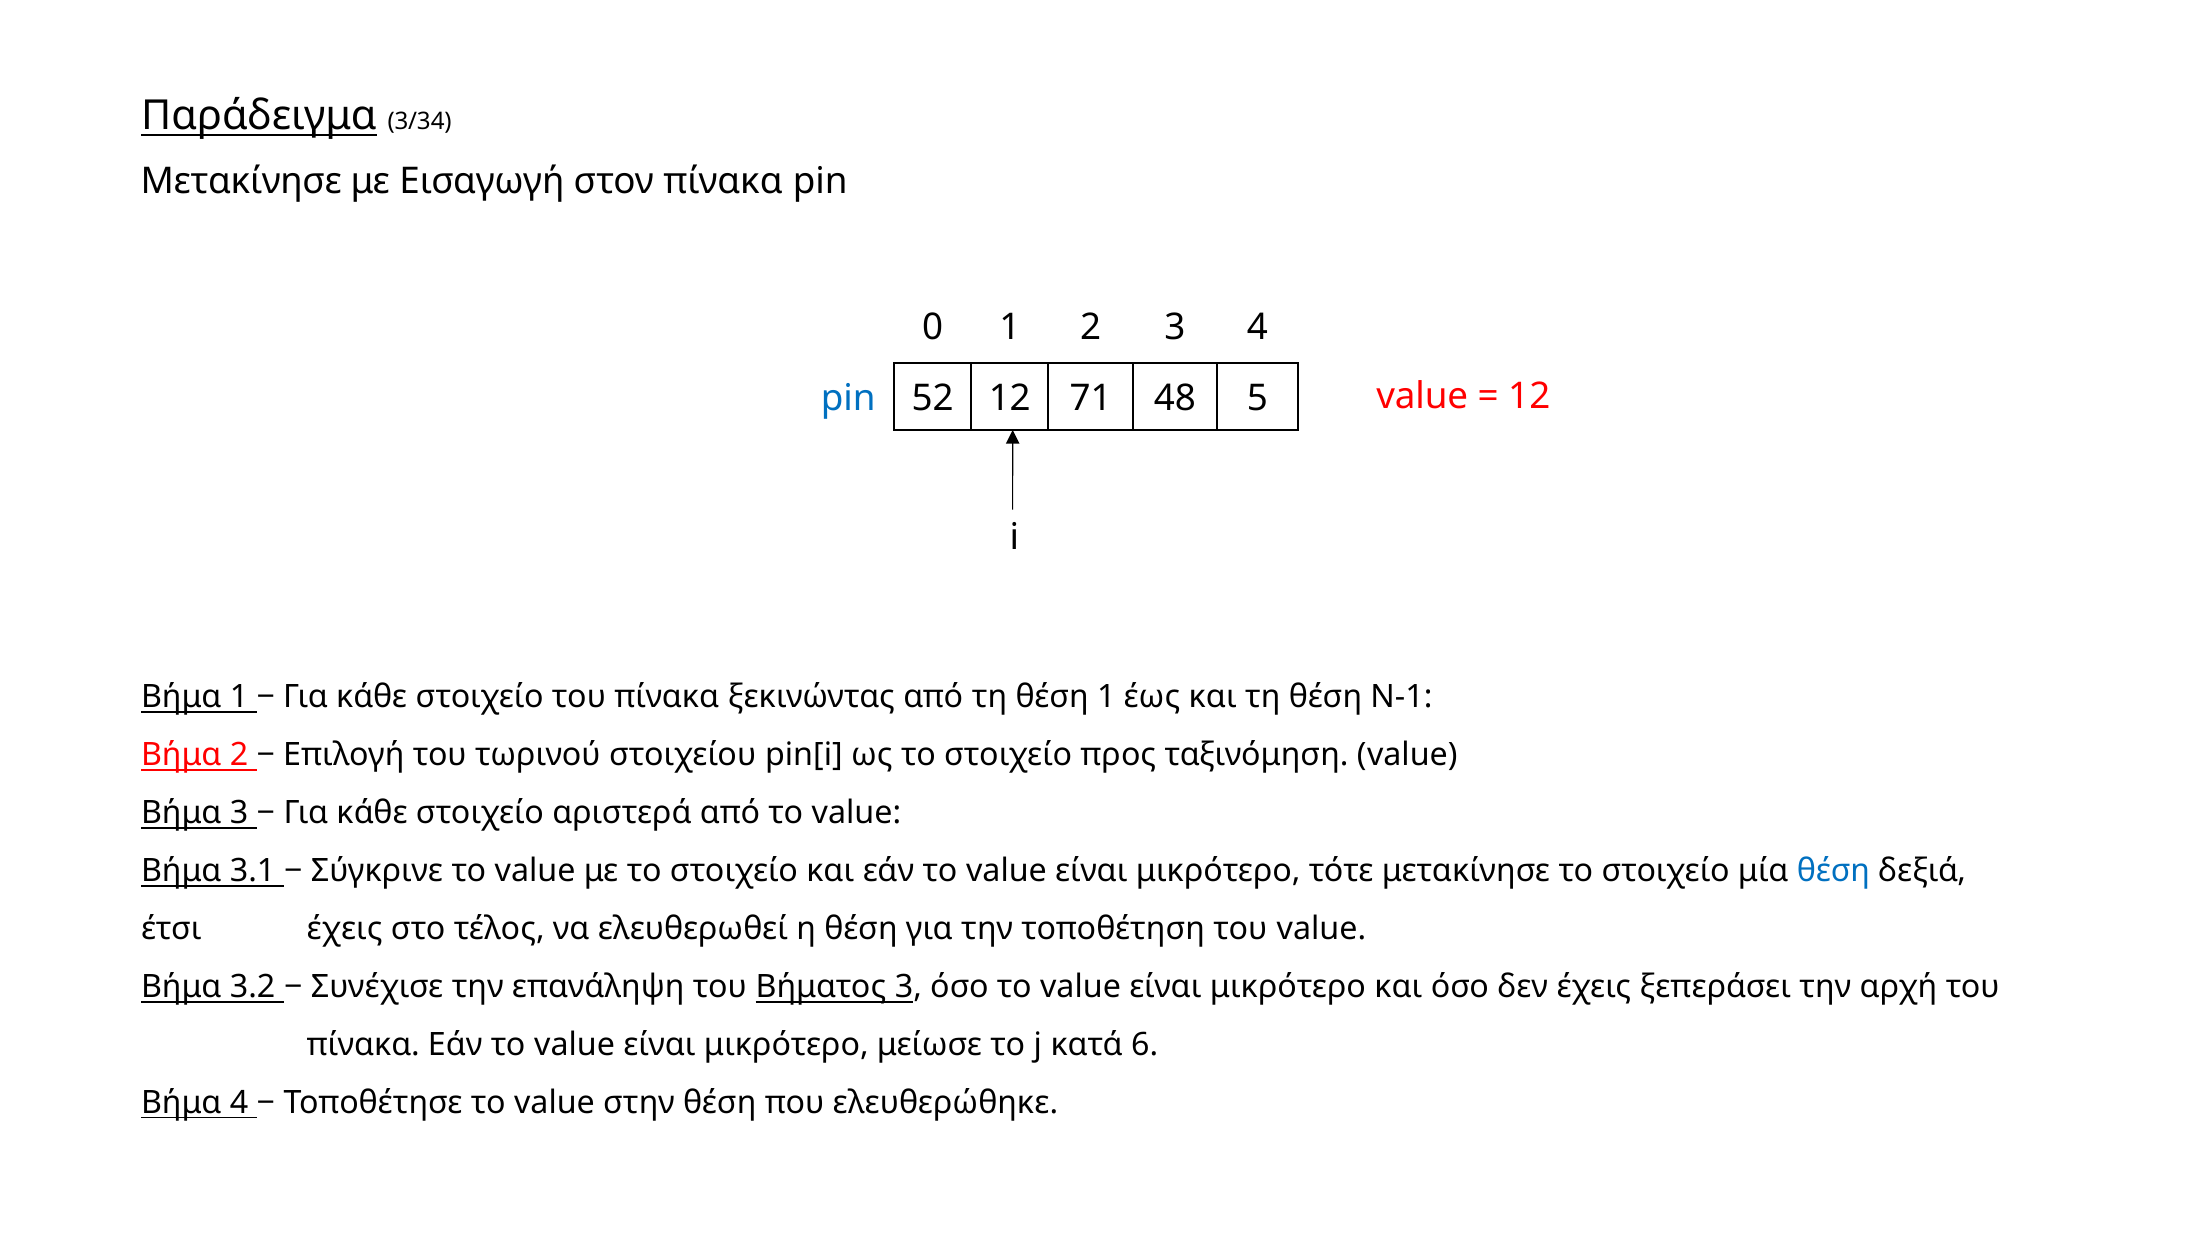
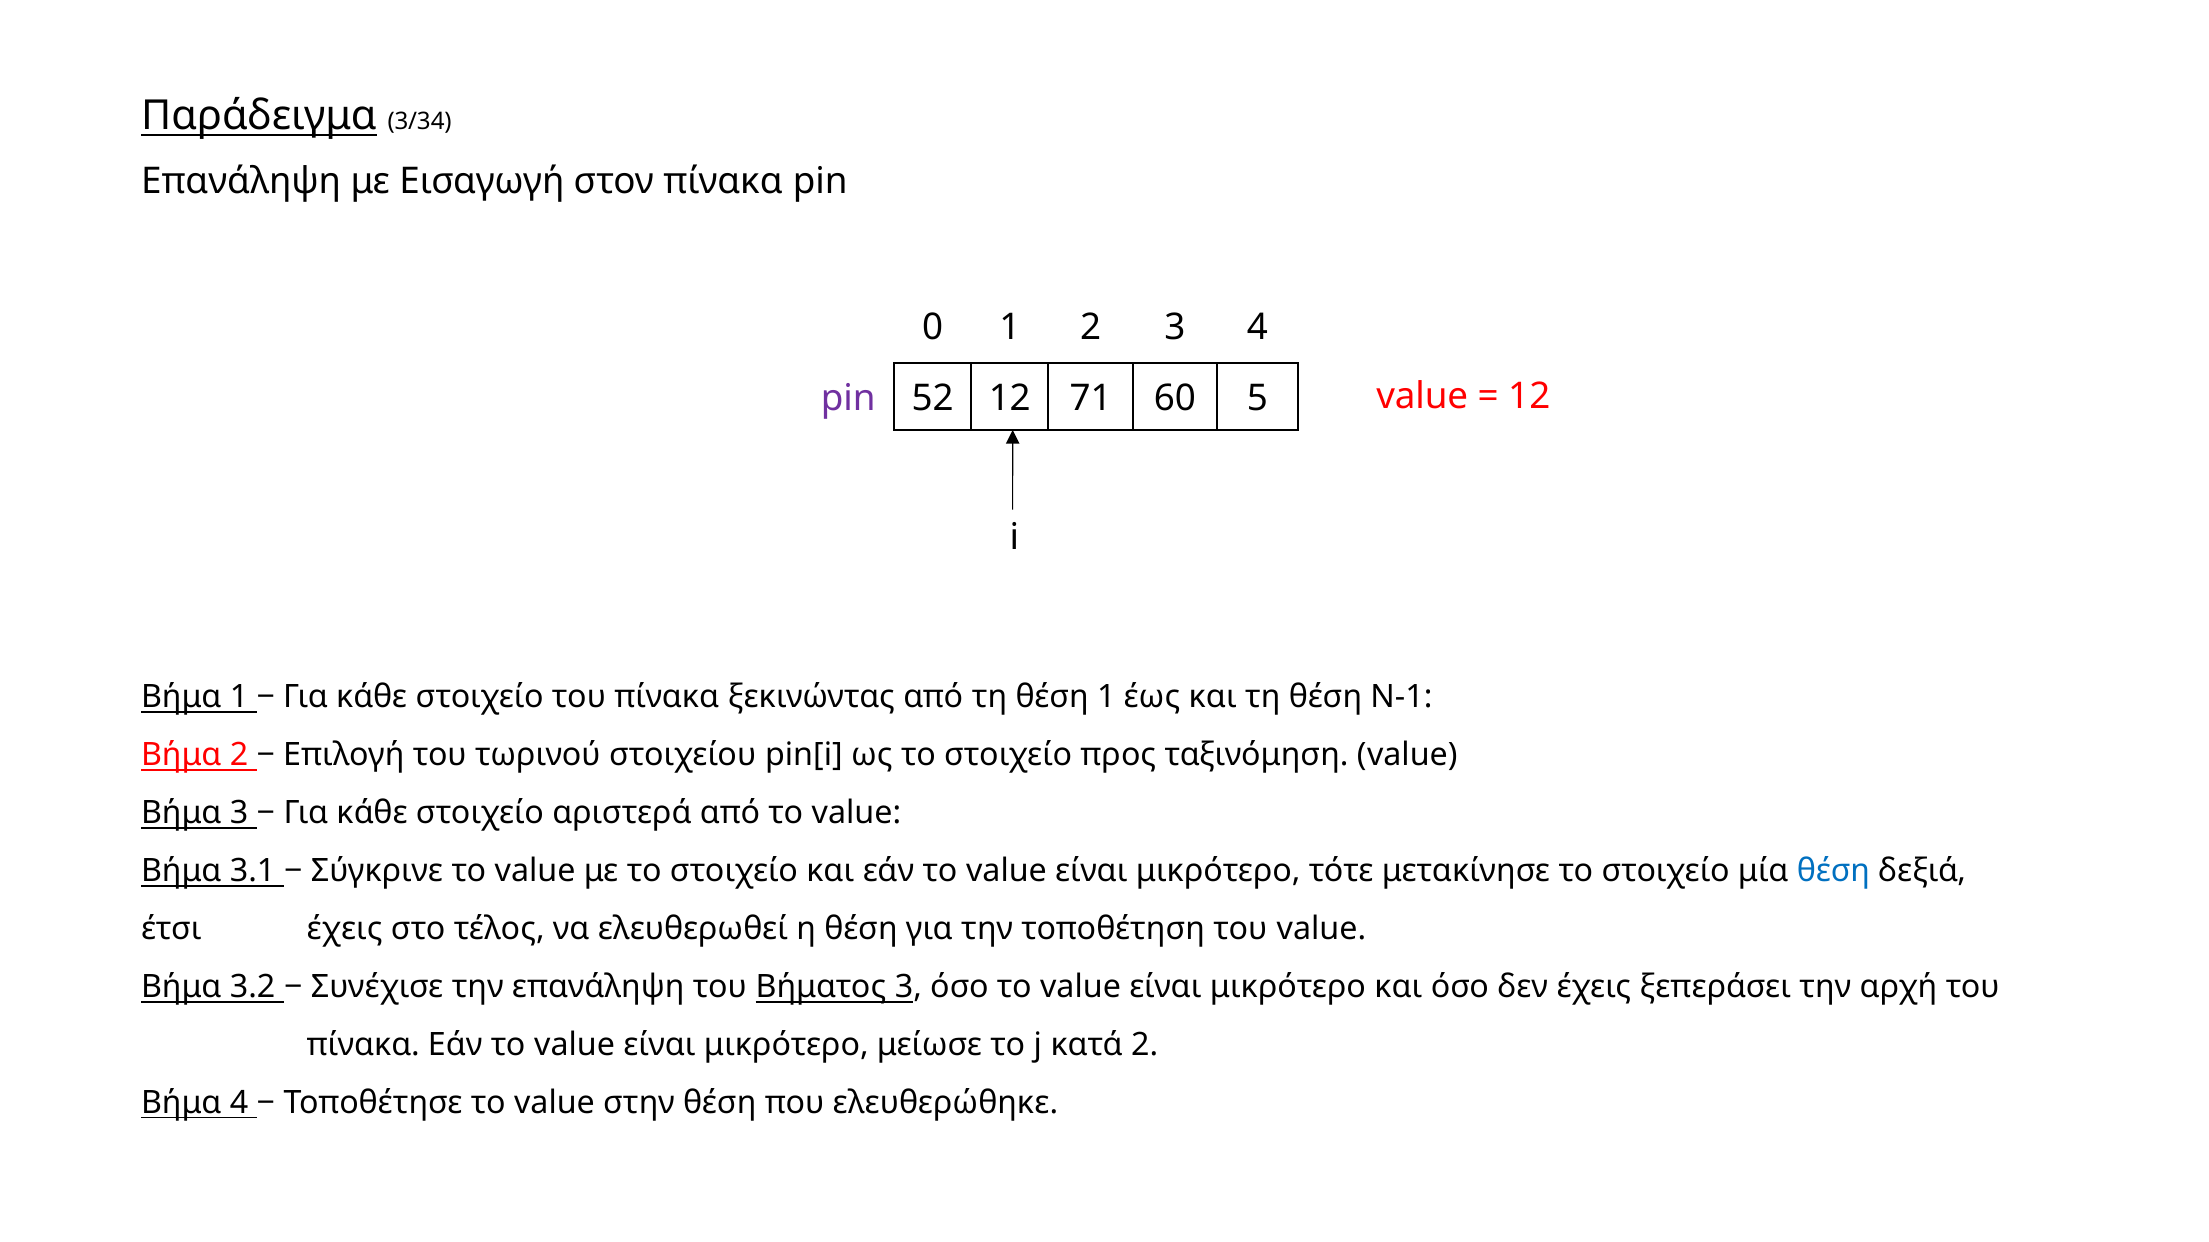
Μετακίνησε: Μετακίνησε -> Επανάληψη (241, 181)
pin colour: blue -> purple (848, 399)
48: 48 -> 60 (1175, 399)
κατά 6: 6 -> 2 (1145, 1045)
